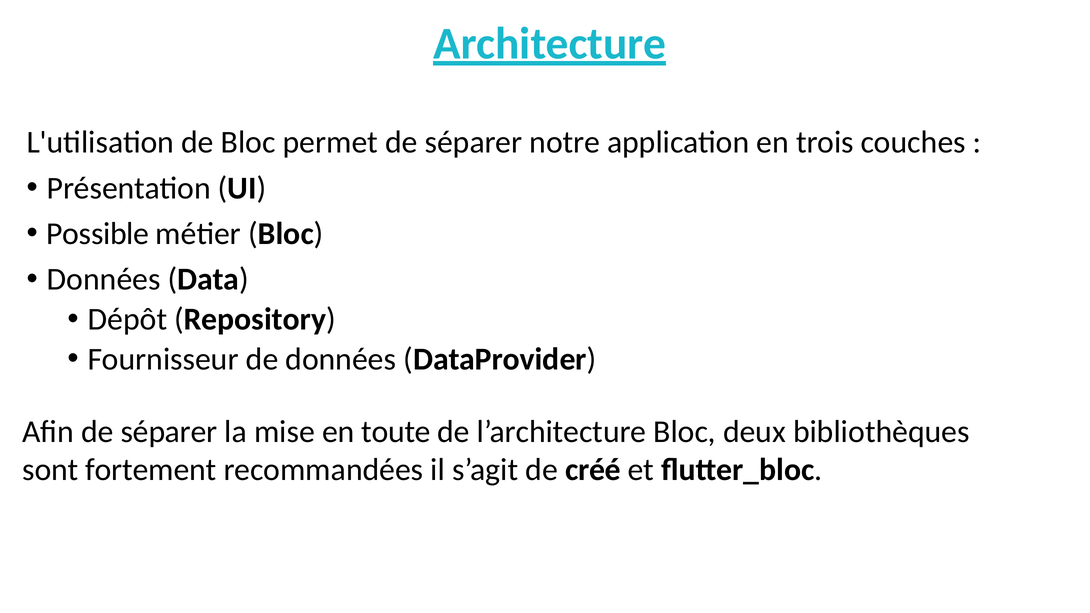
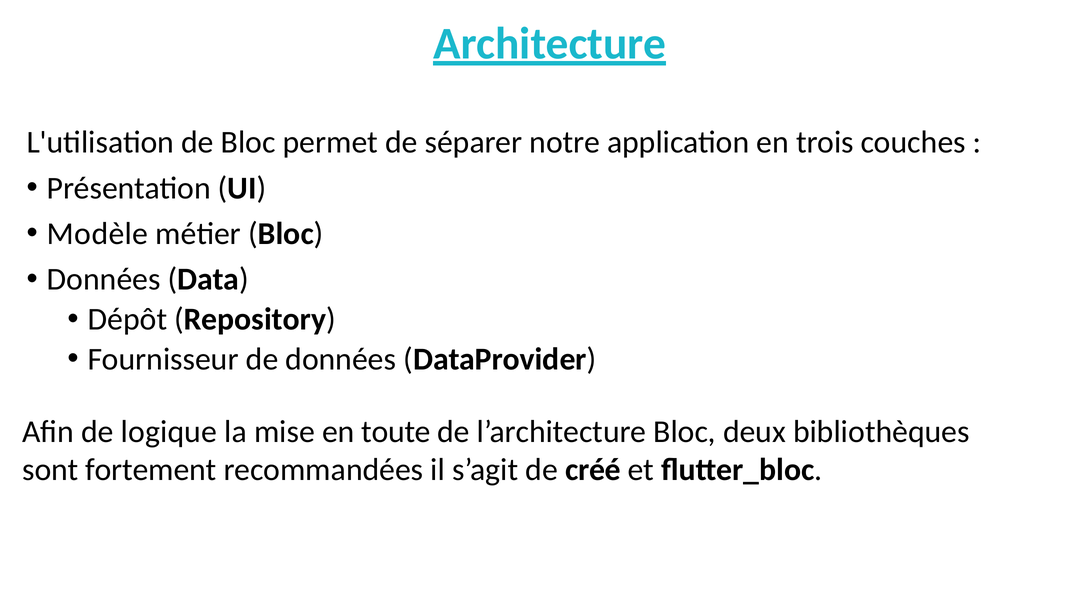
Possible: Possible -> Modèle (97, 234)
Afin de séparer: séparer -> logique (169, 432)
